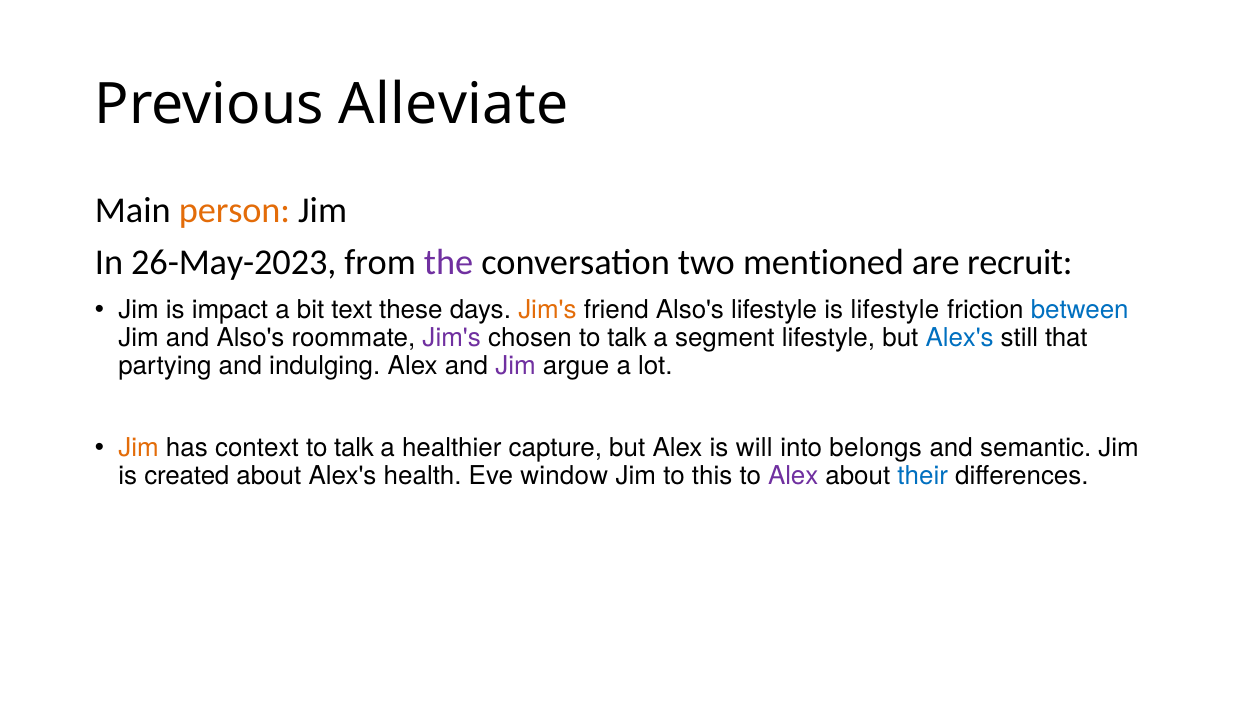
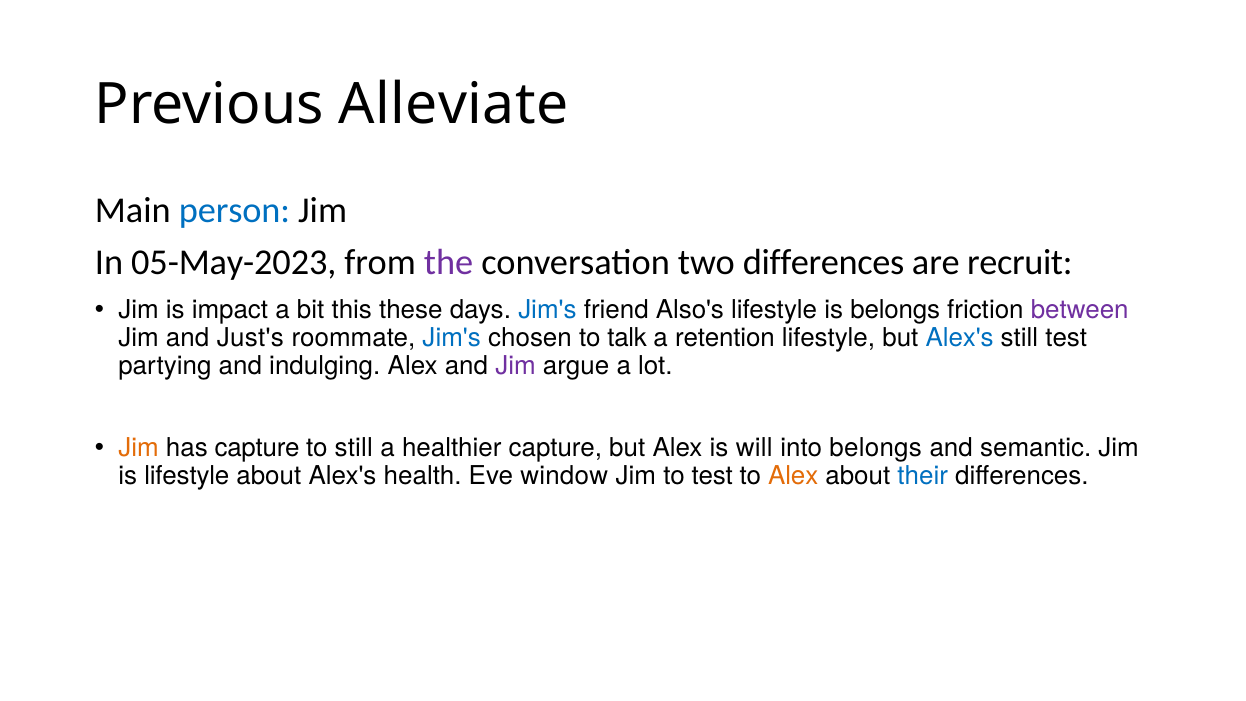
person colour: orange -> blue (235, 211)
26-May-2023: 26-May-2023 -> 05-May-2023 (234, 263)
two mentioned: mentioned -> differences (824, 263)
text: text -> this (352, 310)
Jim's colour: orange -> blue (547, 310)
is lifestyle: lifestyle -> belongs (895, 310)
between colour: blue -> purple (1080, 310)
and Also's: Also's -> Just's (250, 338)
Jim's colour: purple -> blue (452, 338)
segment: segment -> retention (725, 338)
still that: that -> test (1066, 338)
has context: context -> capture (257, 448)
talk: talk -> still (354, 448)
is created: created -> lifestyle (187, 476)
to this: this -> test (712, 476)
Alex colour: purple -> orange (793, 476)
